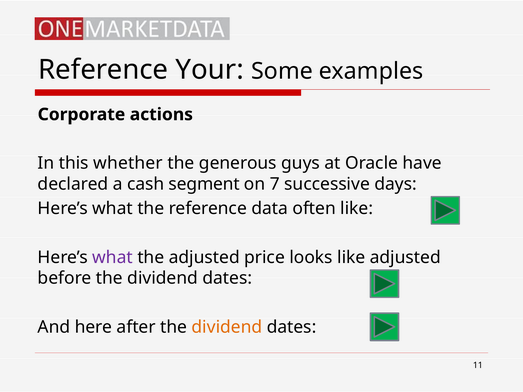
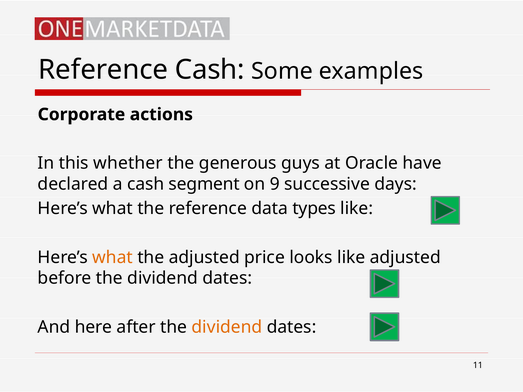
Reference Your: Your -> Cash (210, 70)
7: 7 -> 9 (275, 184)
often: often -> types (314, 209)
what colour: purple -> orange (113, 257)
